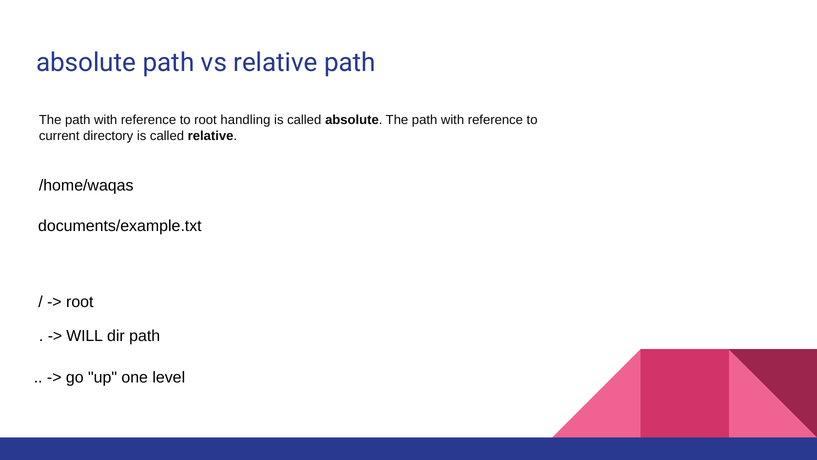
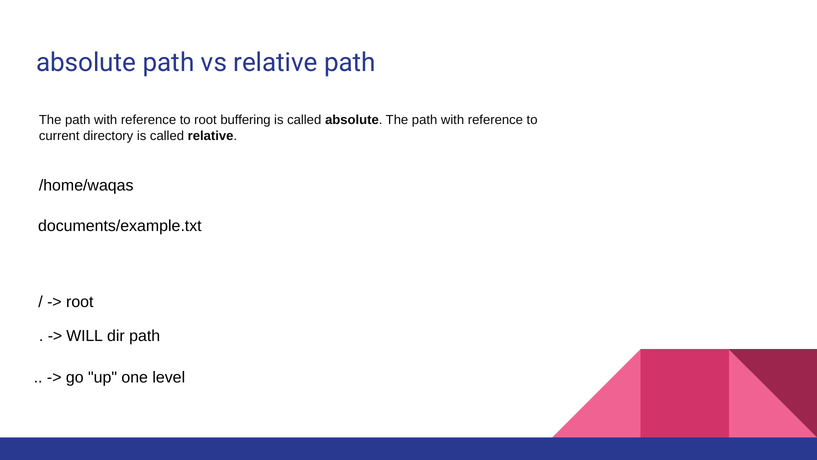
handling: handling -> buffering (246, 120)
